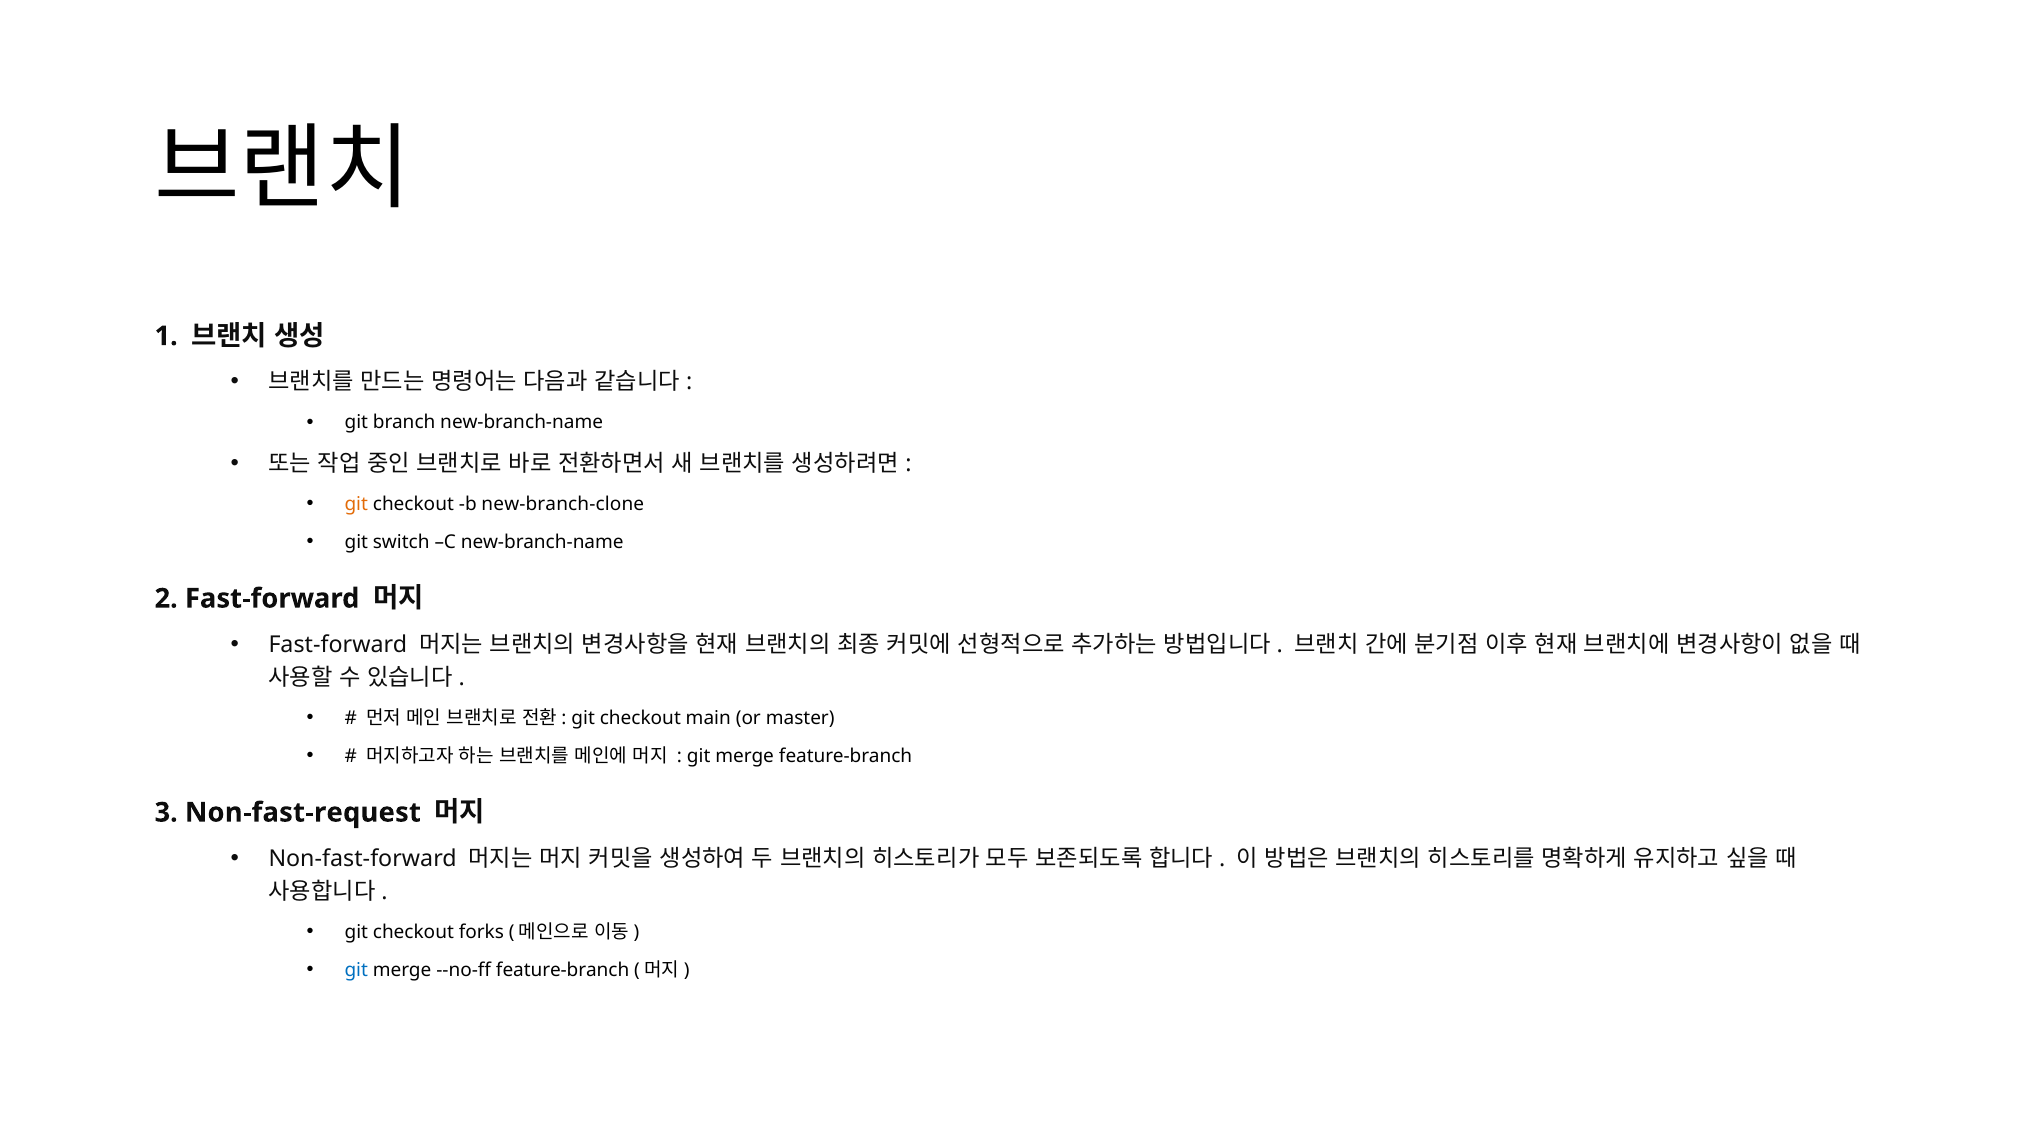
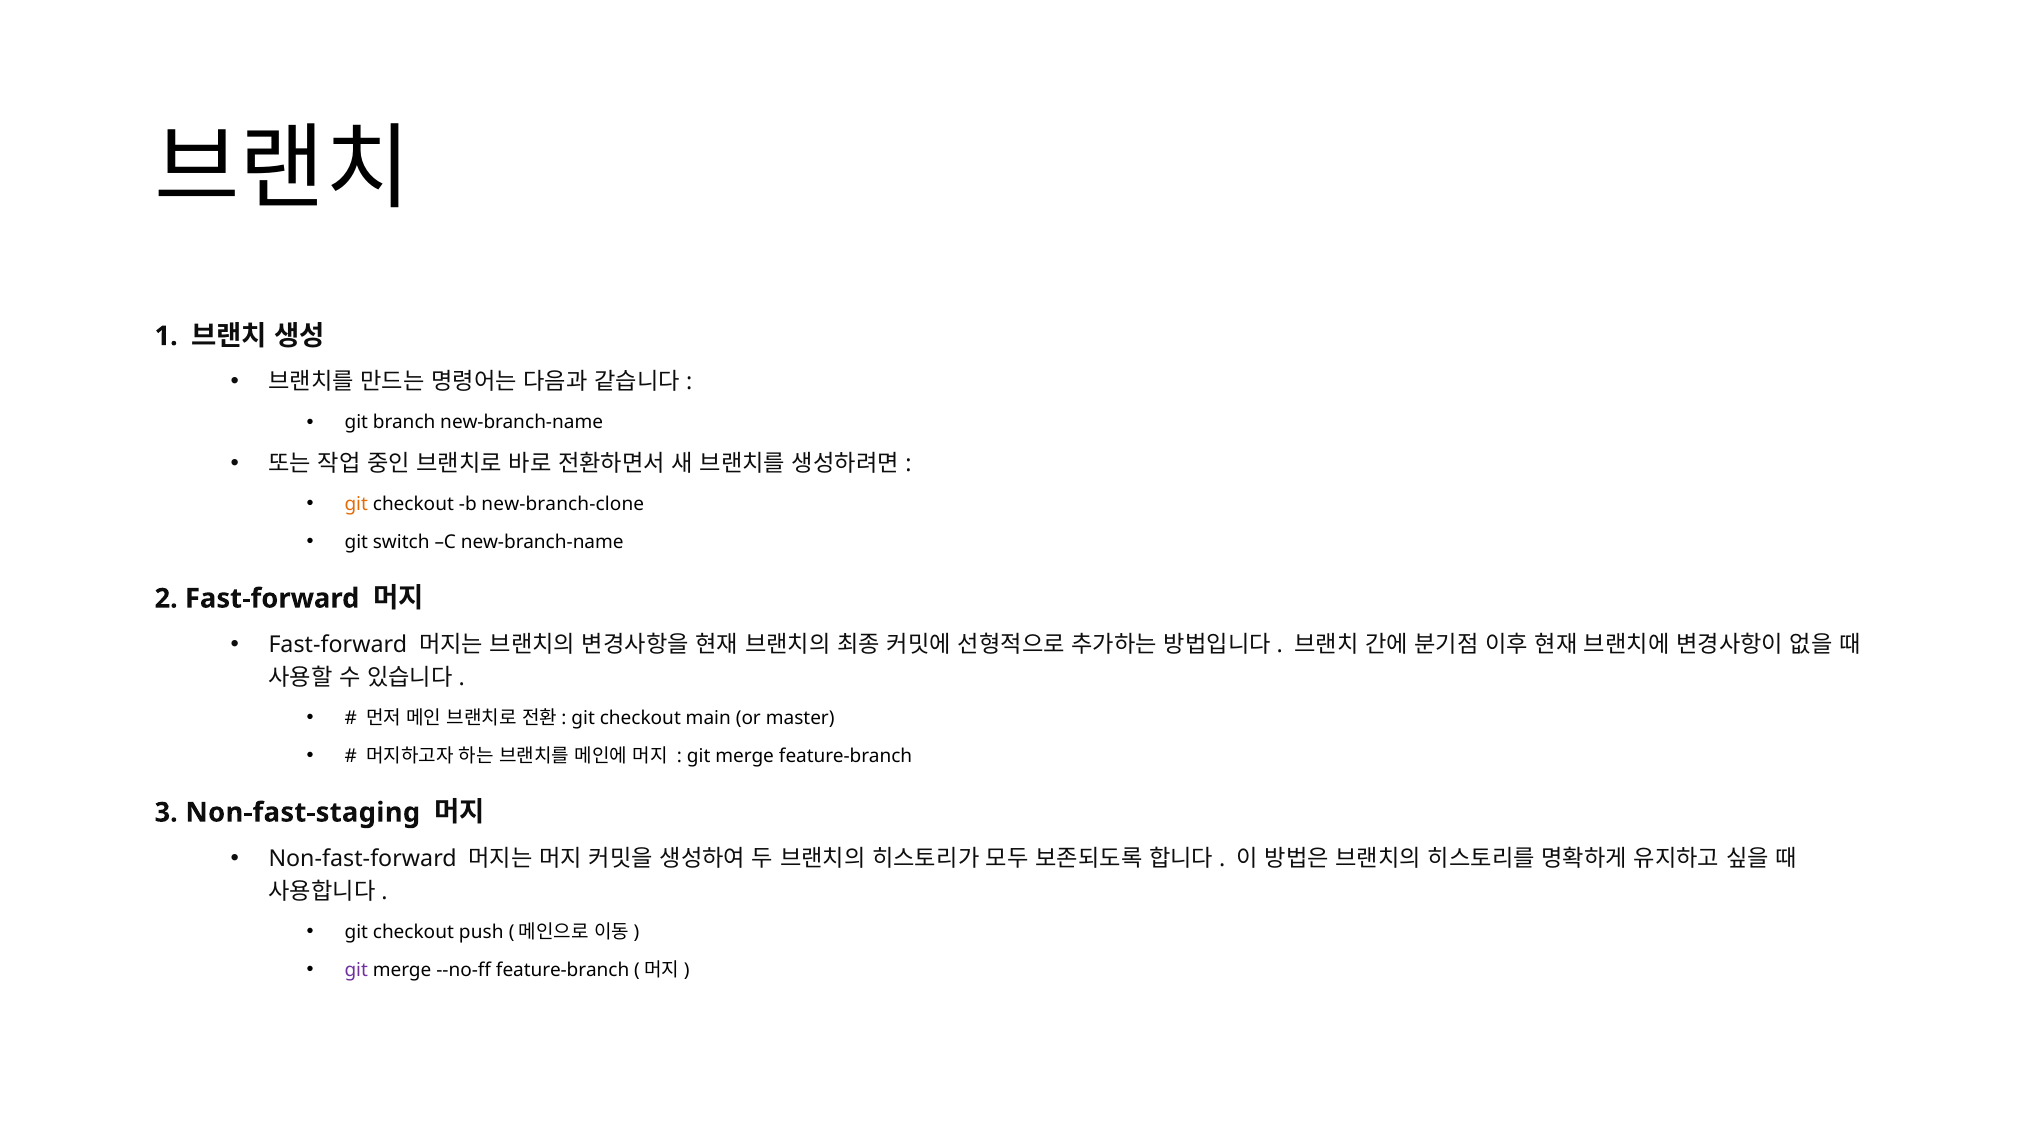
Non-fast-request: Non-fast-request -> Non-fast-staging (303, 813)
forks: forks -> push (481, 932)
git colour: blue -> purple (356, 970)
